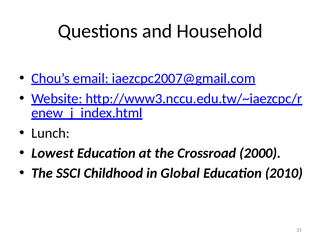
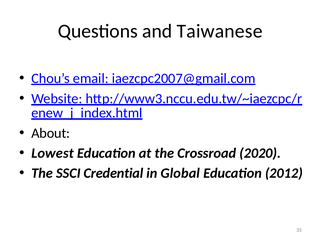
Household: Household -> Taiwanese (220, 31)
Lunch: Lunch -> About (51, 133)
2000: 2000 -> 2020 (260, 153)
Childhood: Childhood -> Credential (114, 173)
2010: 2010 -> 2012 (284, 173)
